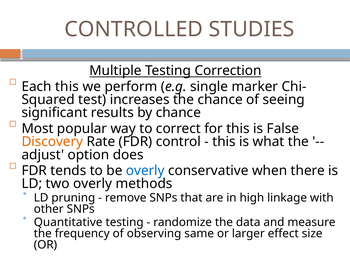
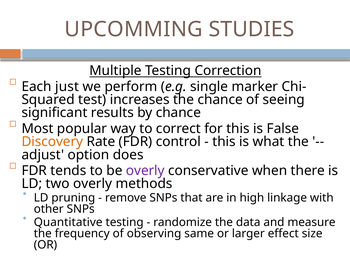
CONTROLLED: CONTROLLED -> UPCOMMING (134, 29)
Each this: this -> just (67, 86)
overly colour: blue -> purple (145, 170)
